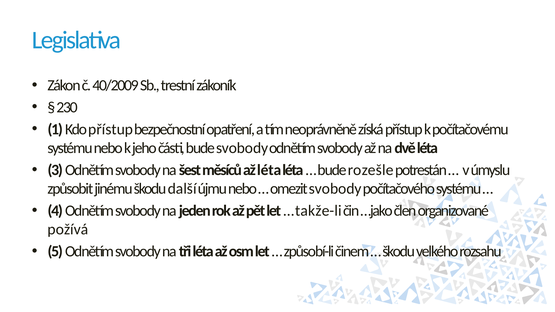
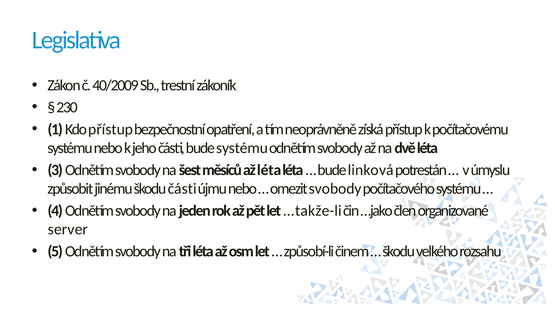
bude svobody: svobody -> systému (242, 148)
rozešle: rozešle -> linková (371, 170)
škodu další: další -> části (182, 189)
požívá: požívá -> server (68, 230)
